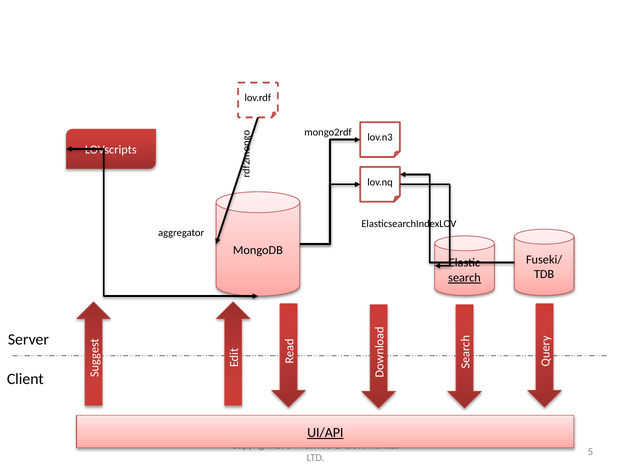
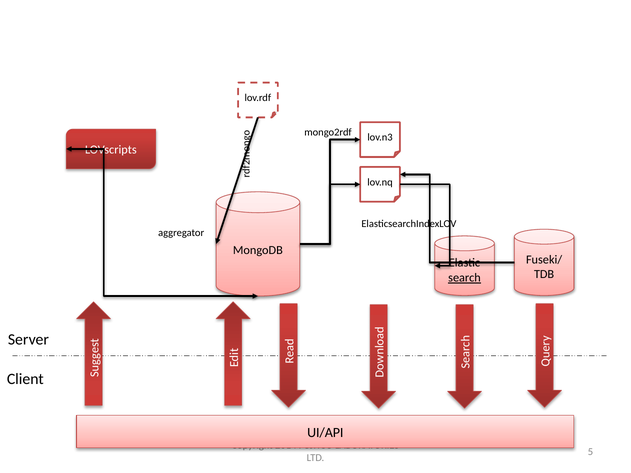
UI/API underline: present -> none (325, 433)
